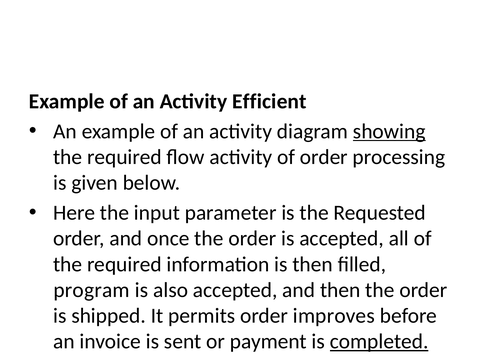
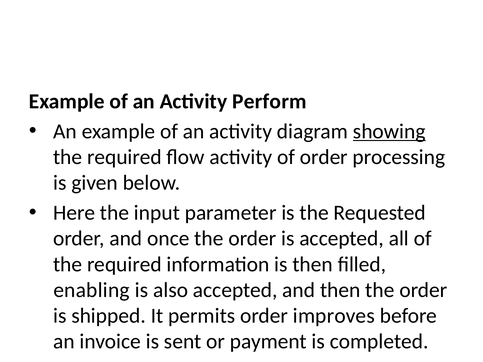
Efficient: Efficient -> Perform (269, 101)
program: program -> enabling (92, 290)
completed underline: present -> none (379, 342)
